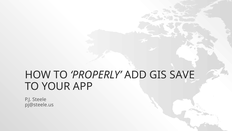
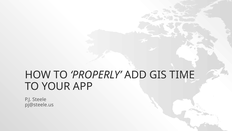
SAVE: SAVE -> TIME (182, 75)
